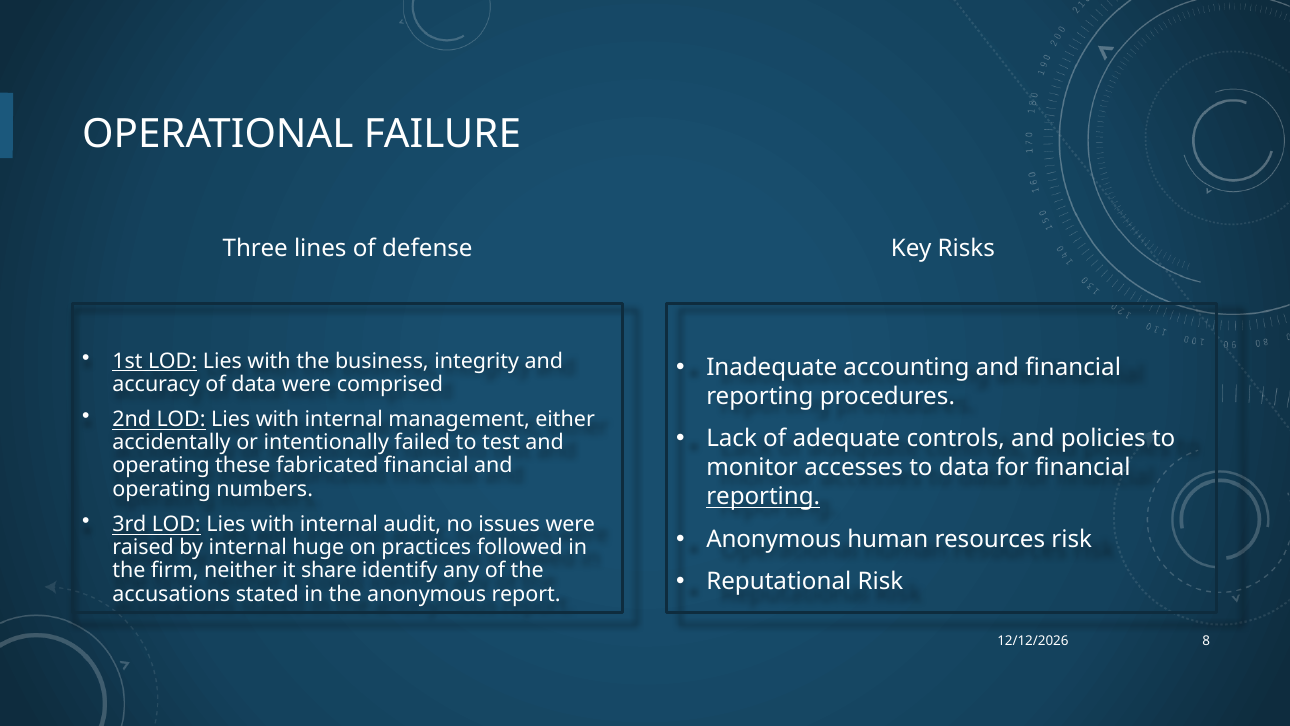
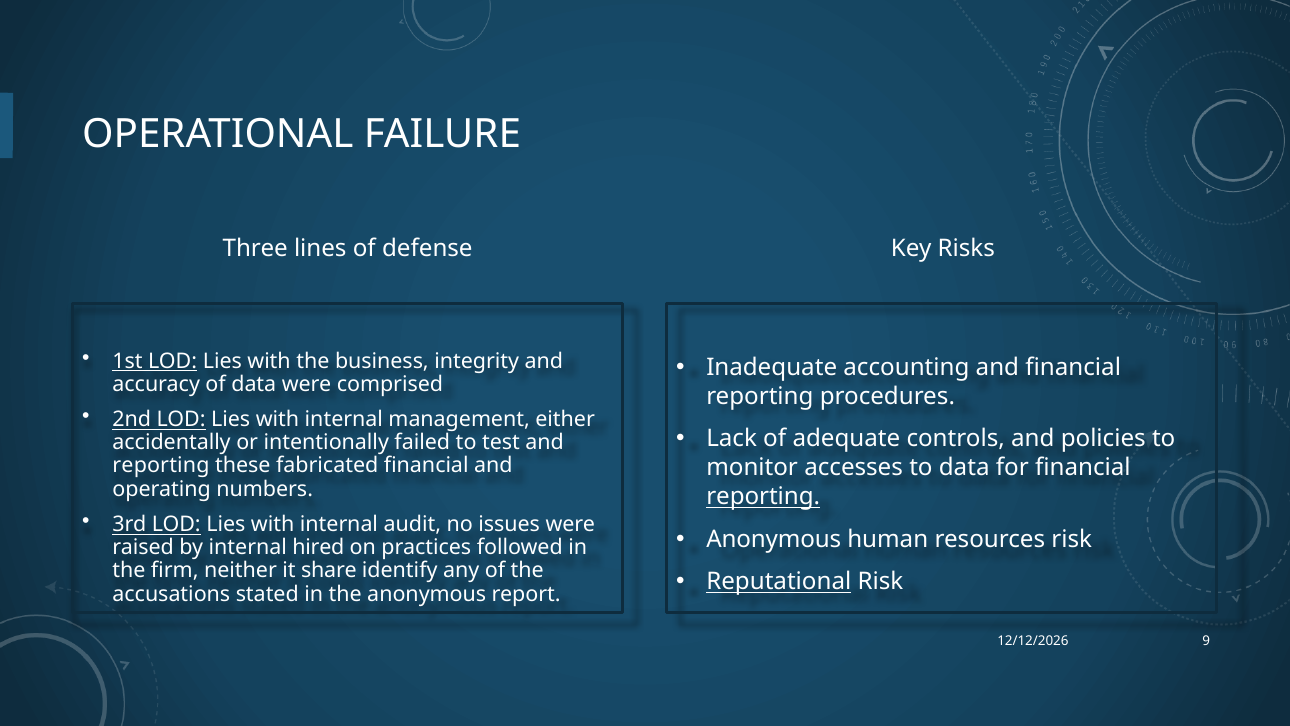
operating: operating -> reporting (161, 466)
huge: huge -> hired (318, 547)
Reputational underline: none -> present (779, 582)
8: 8 -> 9 (1206, 641)
